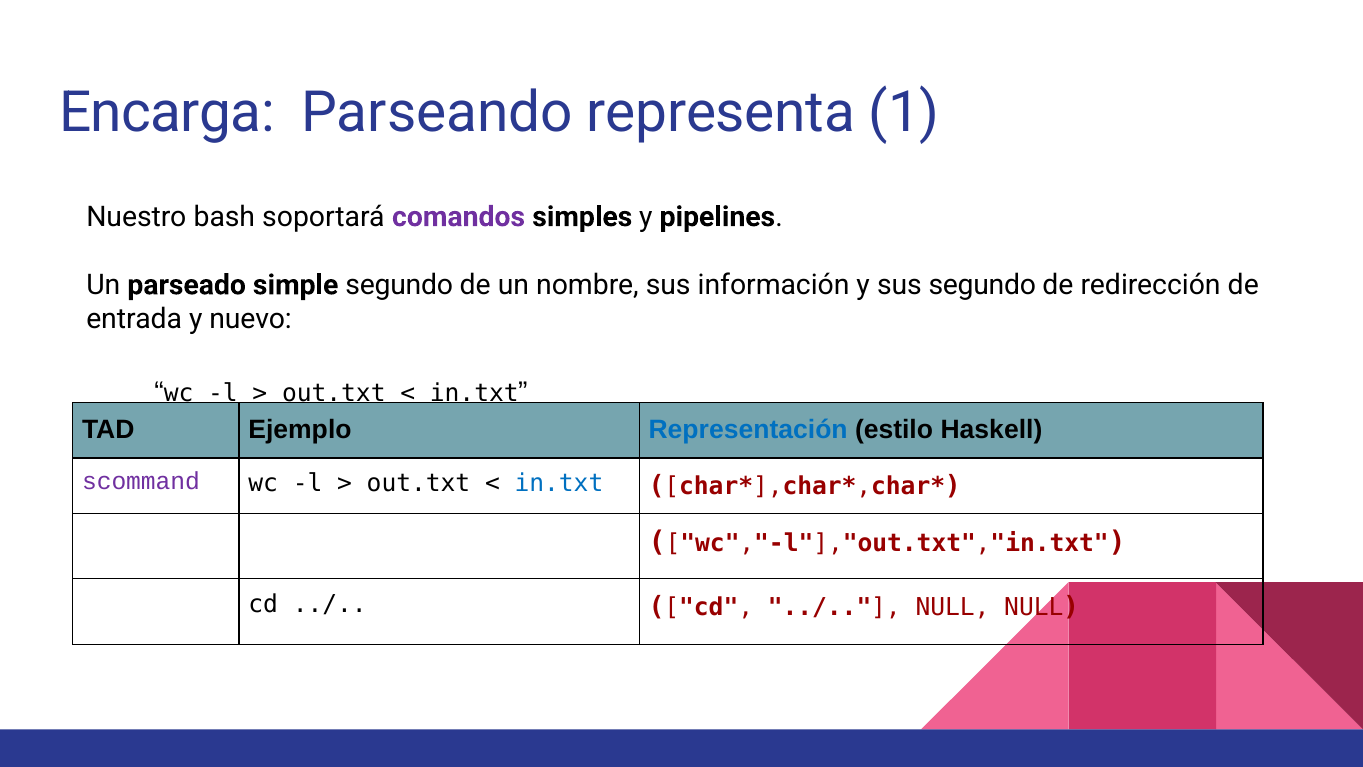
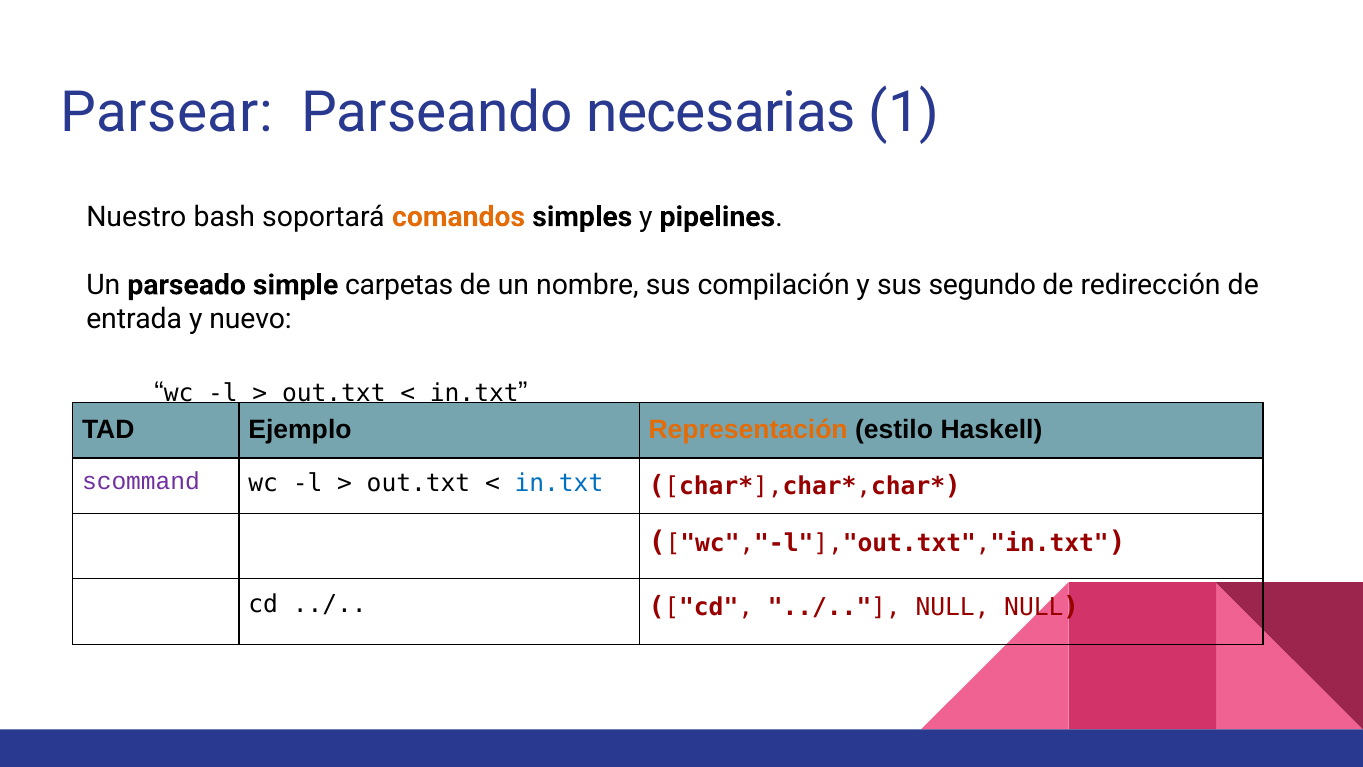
Encarga: Encarga -> Parsear (166, 113)
representa: representa -> necesarias (721, 113)
comandos colour: purple -> orange (459, 217)
simple segundo: segundo -> carpetas (399, 285)
información: información -> compilación (774, 285)
Representación colour: blue -> orange (748, 429)
